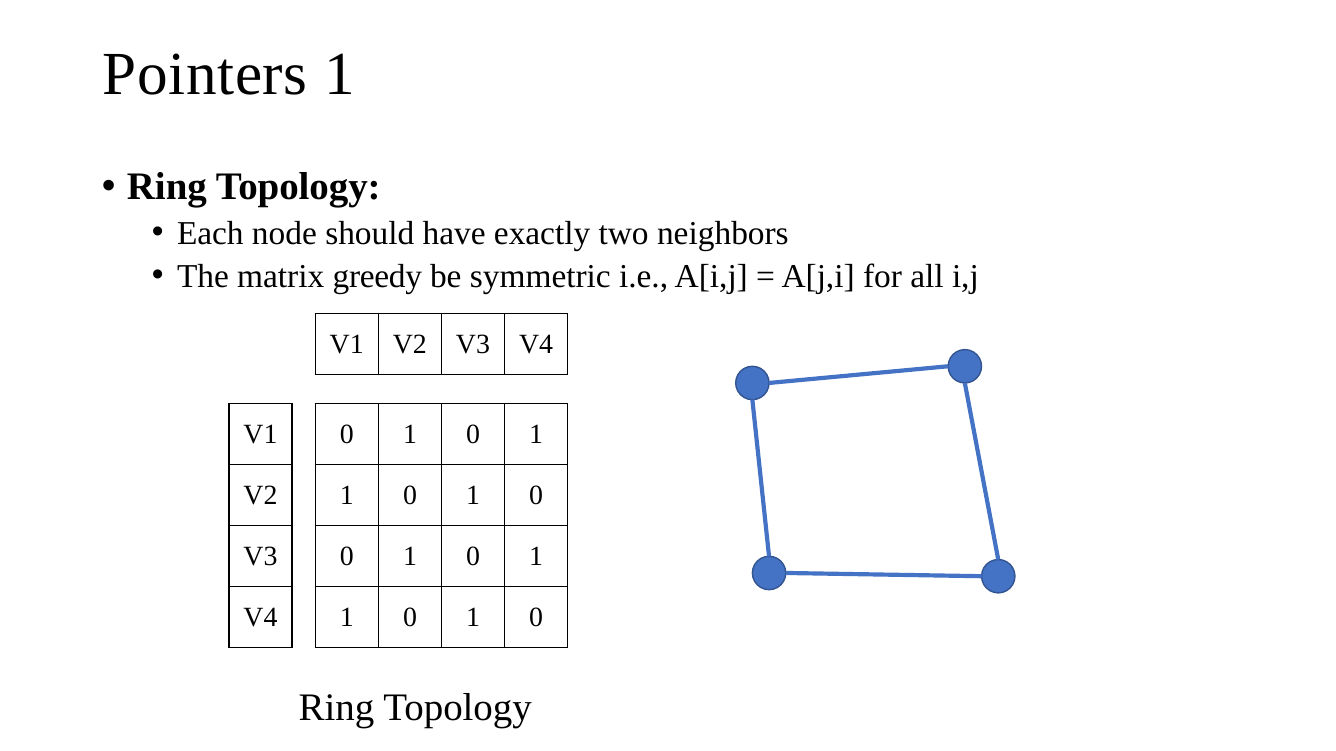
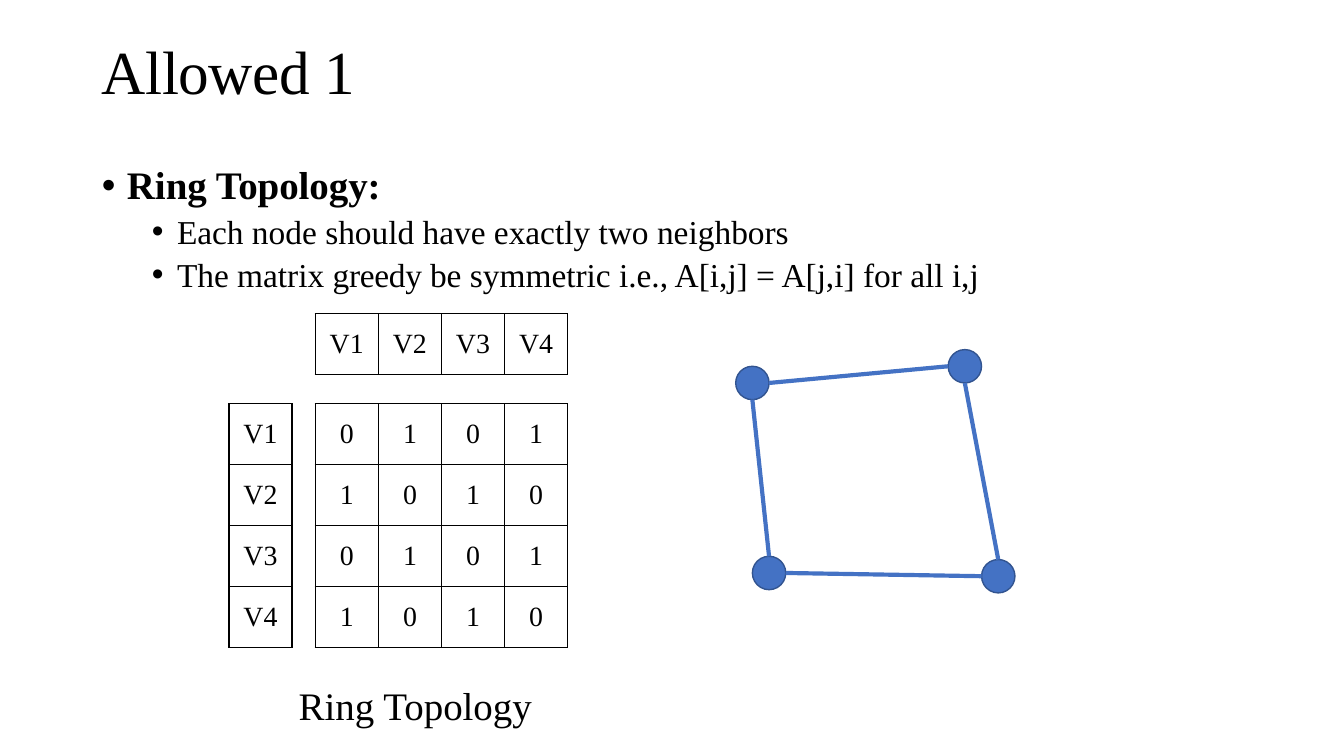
Pointers: Pointers -> Allowed (206, 74)
